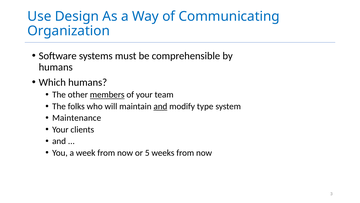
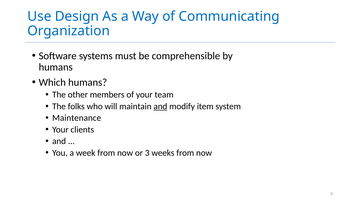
members underline: present -> none (107, 95)
type: type -> item (205, 106)
or 5: 5 -> 3 (147, 152)
